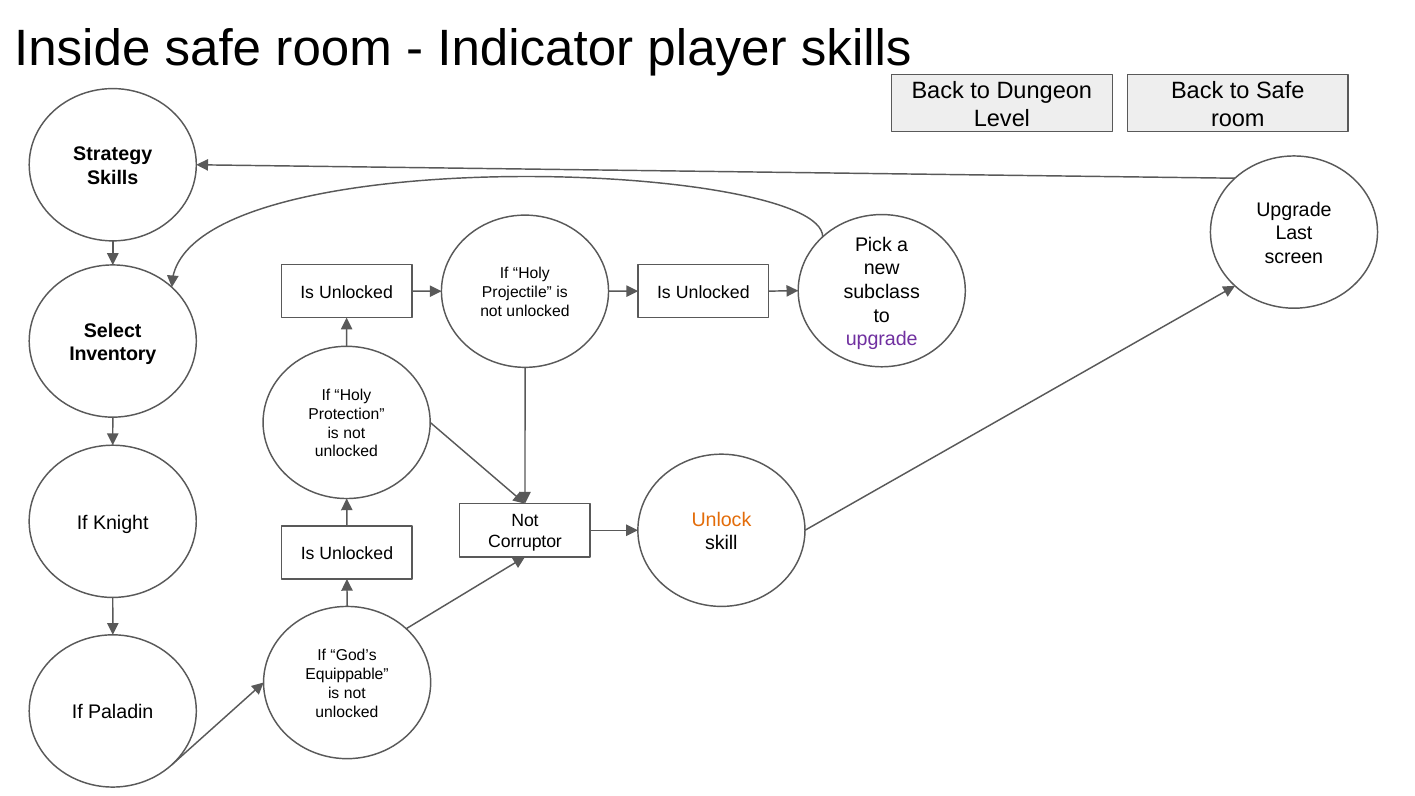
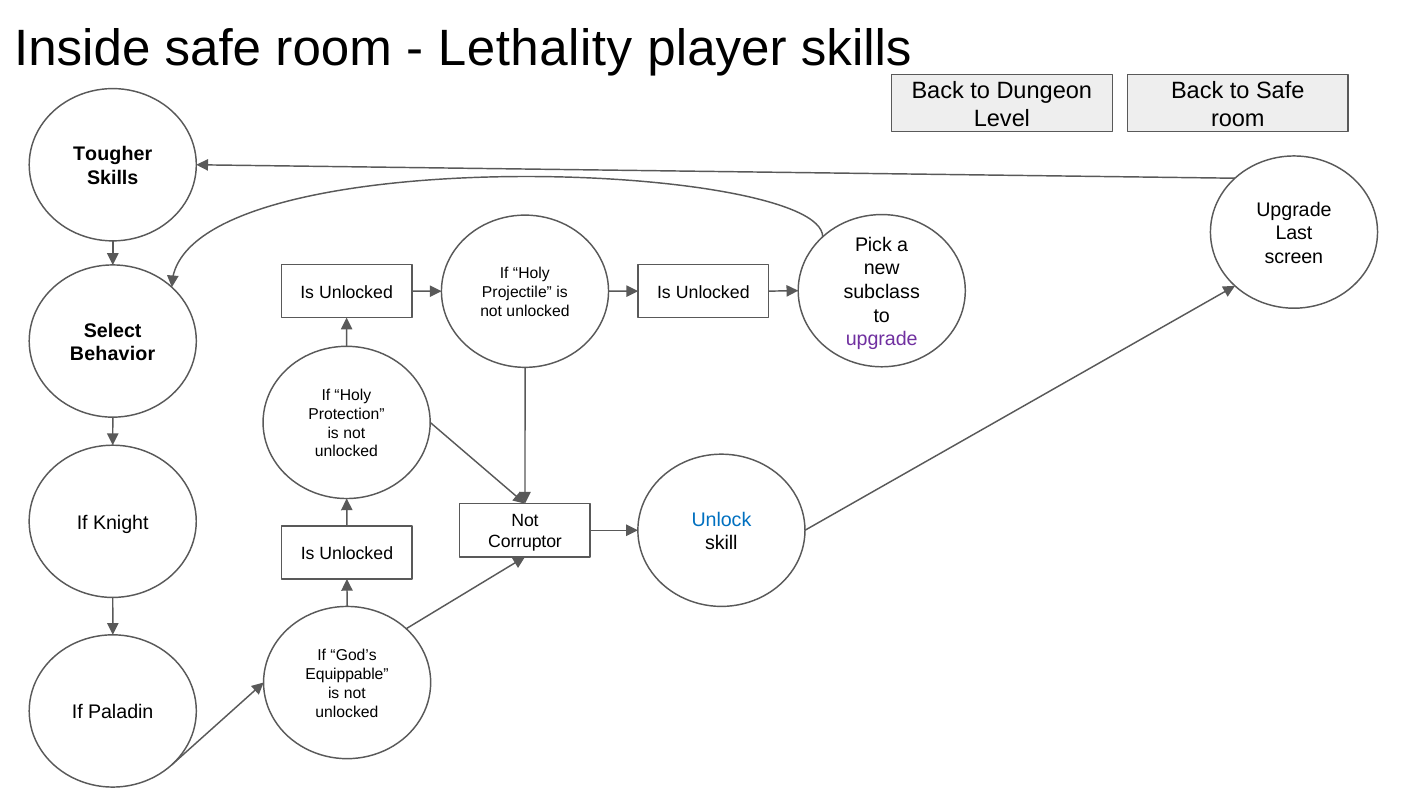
Indicator: Indicator -> Lethality (535, 48)
Strategy: Strategy -> Tougher (113, 154)
Inventory: Inventory -> Behavior (113, 354)
Unlock colour: orange -> blue (721, 520)
